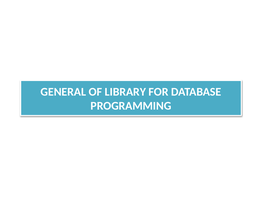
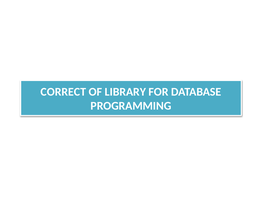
GENERAL: GENERAL -> CORRECT (63, 92)
